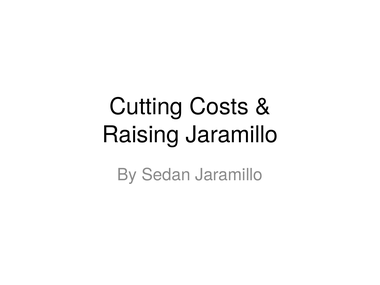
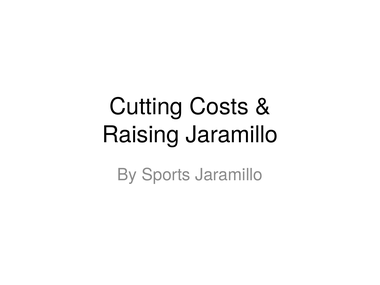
Sedan: Sedan -> Sports (166, 175)
